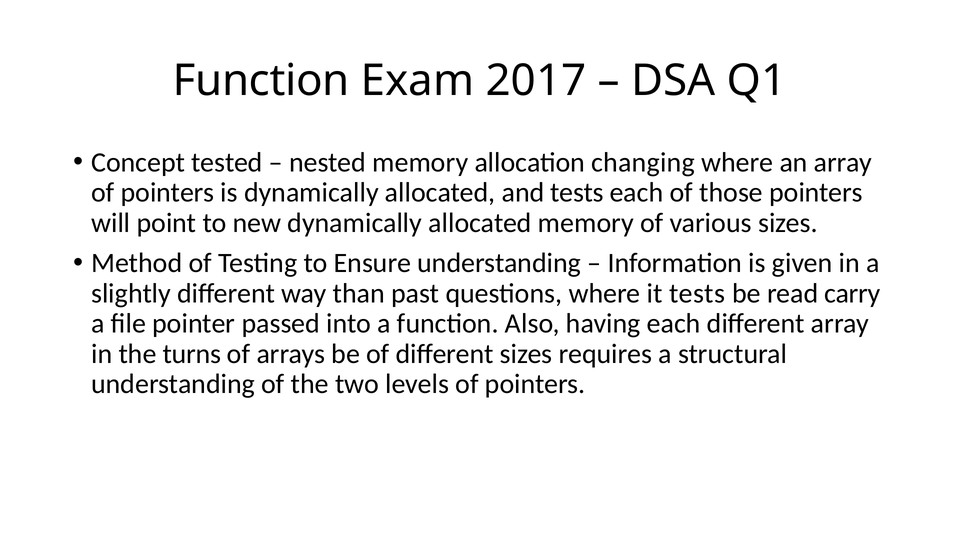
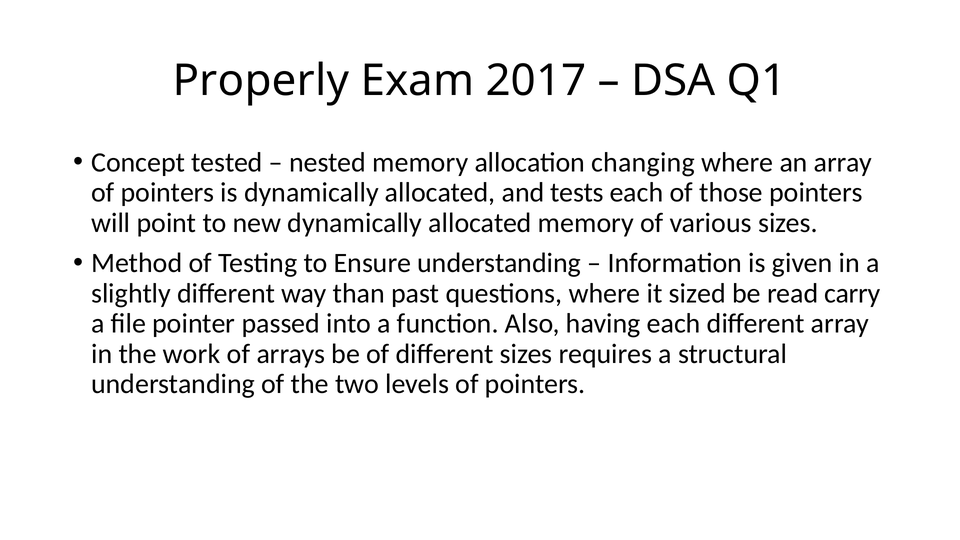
Function: Function -> Properly (261, 81)
it tests: tests -> sized (697, 293)
turns: turns -> work (192, 354)
